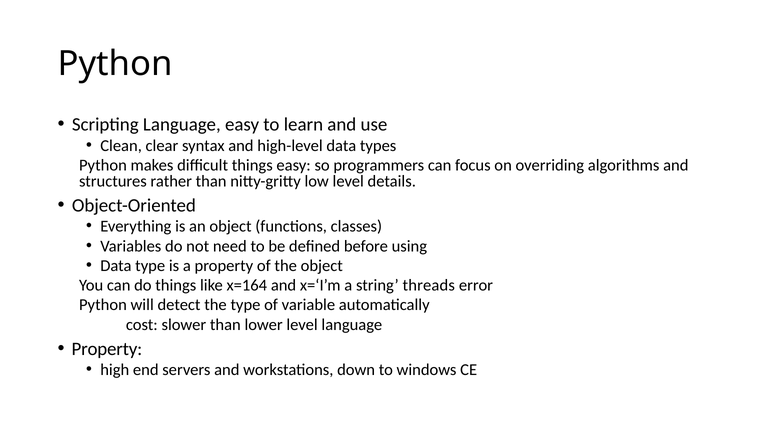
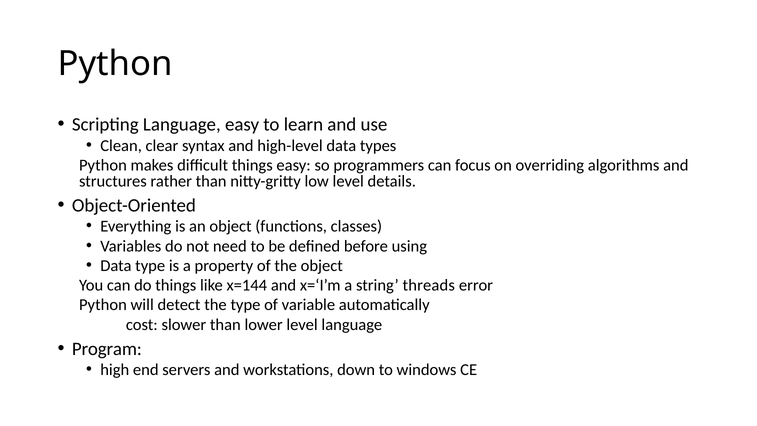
x=164: x=164 -> x=144 (247, 285)
Property: Property -> Program (107, 349)
